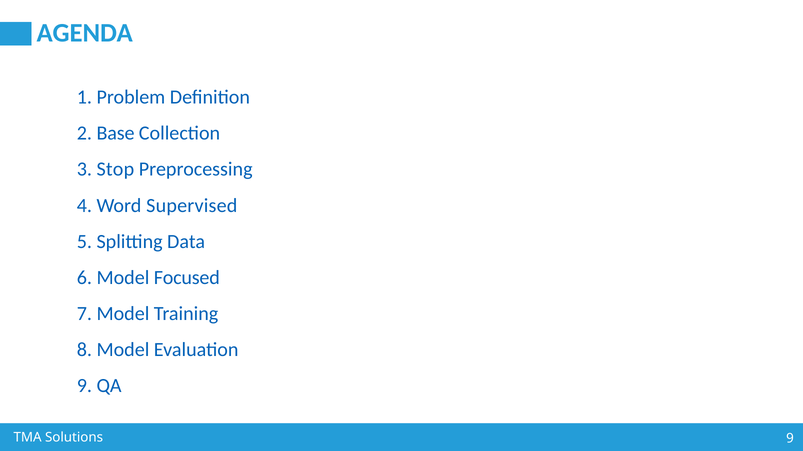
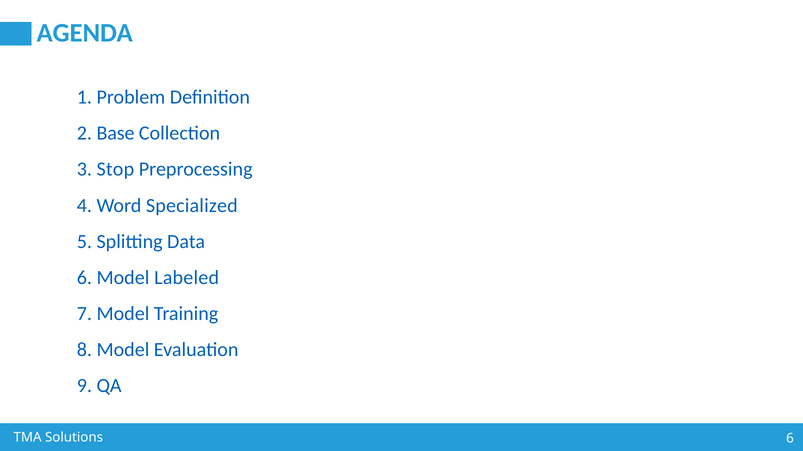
Supervised: Supervised -> Specialized (192, 206)
Focused: Focused -> Labeled (187, 278)
9: 9 -> 6 (790, 439)
